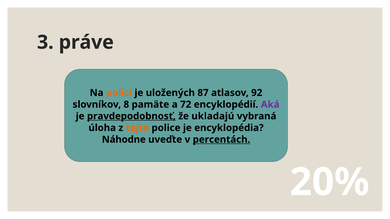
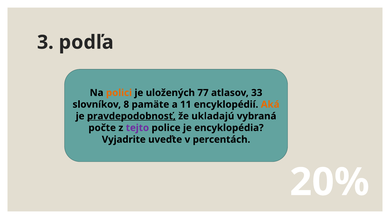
práve: práve -> podľa (86, 42)
87: 87 -> 77 (203, 93)
92: 92 -> 33 (257, 93)
72: 72 -> 11 (186, 105)
Aká colour: purple -> orange (270, 105)
úloha: úloha -> počte (102, 128)
tejto colour: orange -> purple (137, 128)
Náhodne: Náhodne -> Vyjadrite (124, 140)
percentách underline: present -> none (222, 140)
